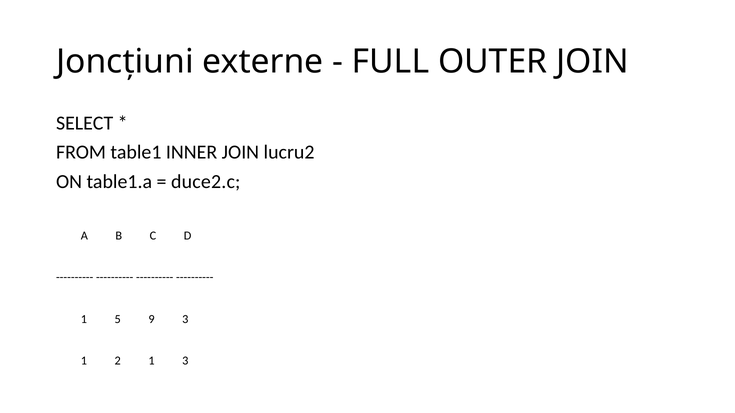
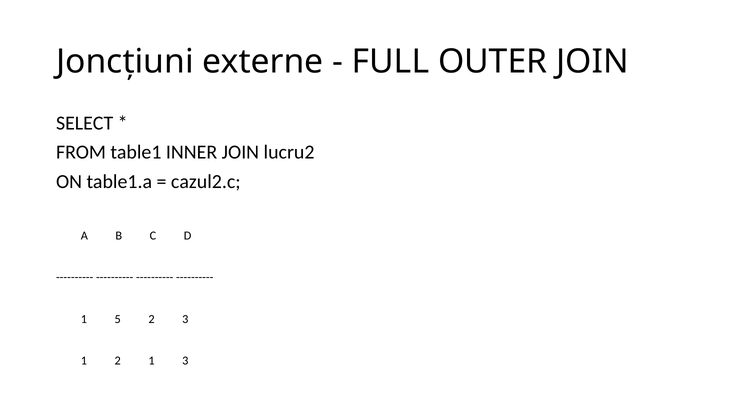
duce2.c: duce2.c -> cazul2.c (206, 182)
5 9: 9 -> 2 (151, 319)
